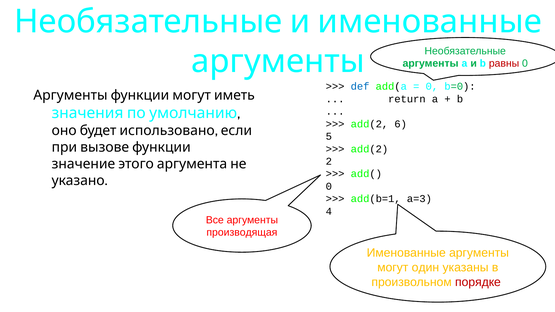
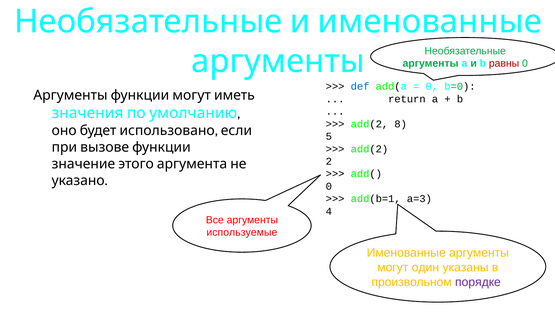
6: 6 -> 8 (401, 124)
производящая: производящая -> используемые (242, 233)
порядке colour: red -> purple (478, 282)
